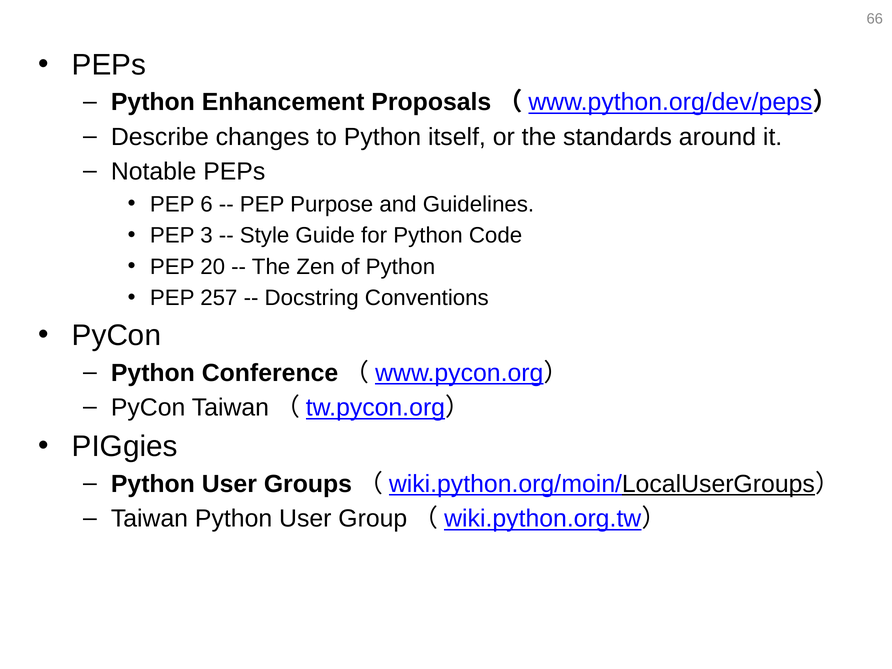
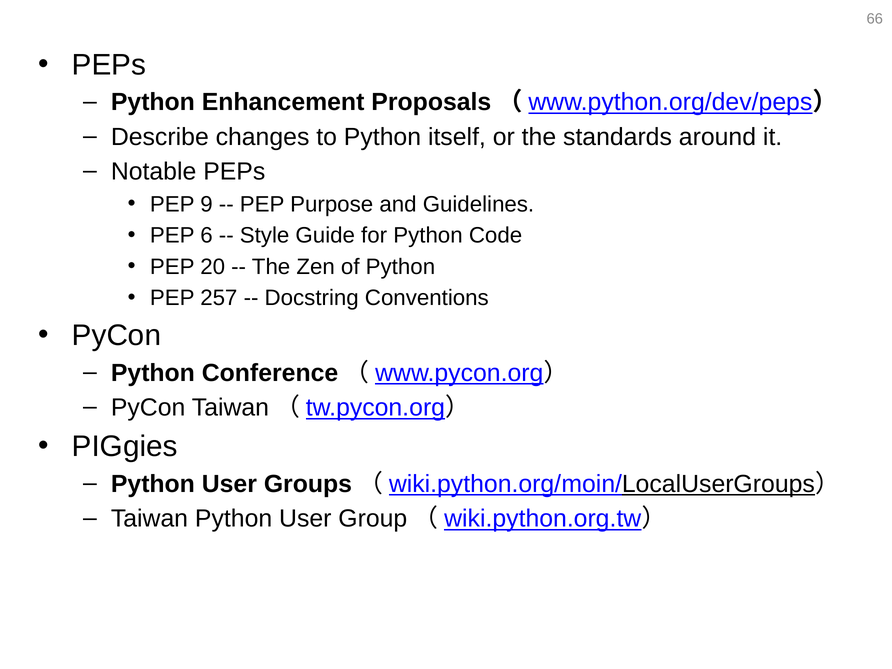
6: 6 -> 9 (207, 204)
3: 3 -> 6 (207, 235)
